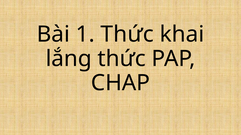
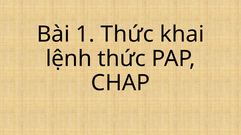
lắng: lắng -> lệnh (69, 59)
